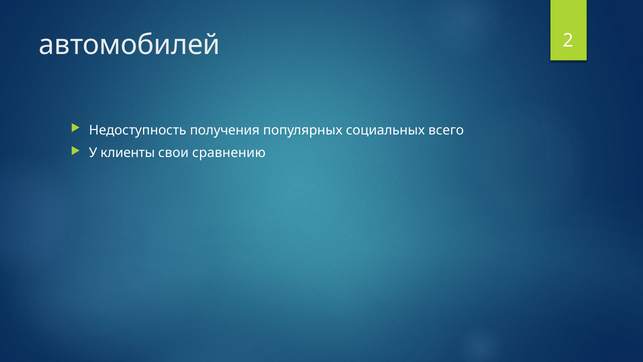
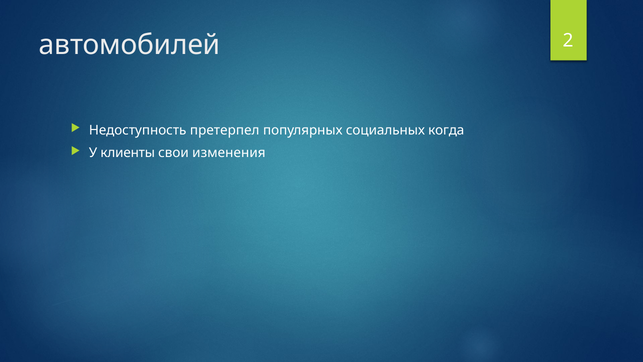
получения: получения -> претерпел (225, 130)
всего: всего -> когда (446, 130)
сравнению: сравнению -> изменения (229, 153)
